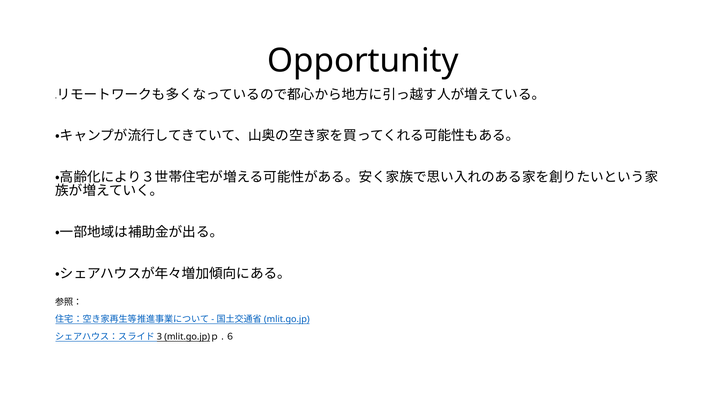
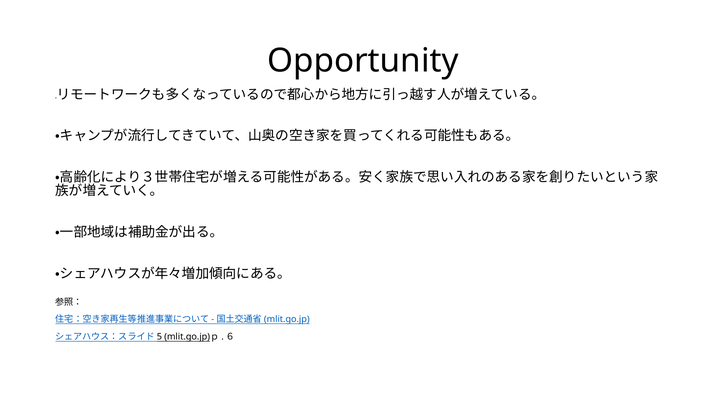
3: 3 -> 5 (159, 337)
